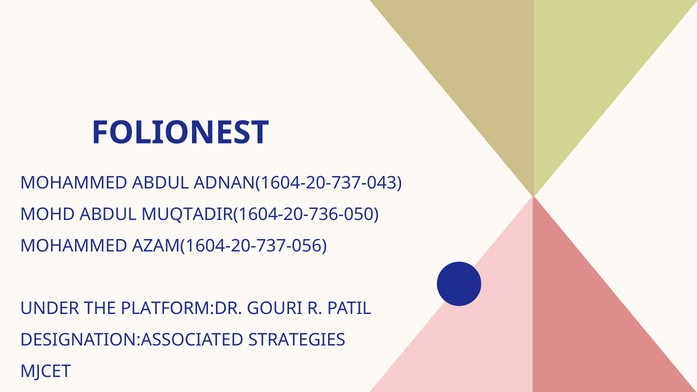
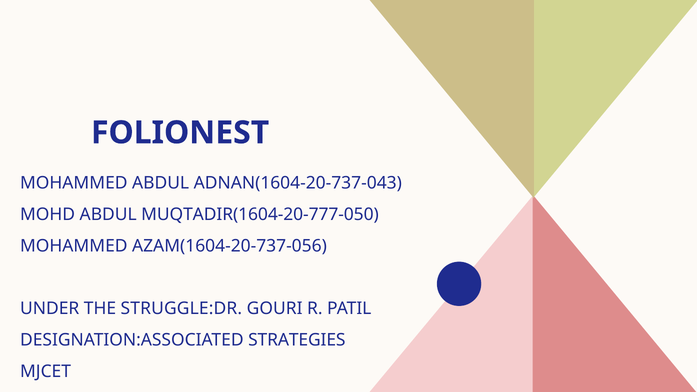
MUQTADIR(1604-20-736-050: MUQTADIR(1604-20-736-050 -> MUQTADIR(1604-20-777-050 (260, 215)
PLATFORM:DR: PLATFORM:DR -> STRUGGLE:DR (181, 309)
